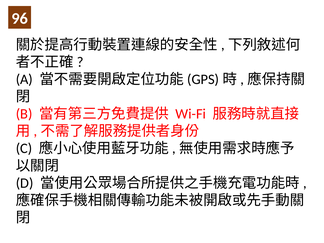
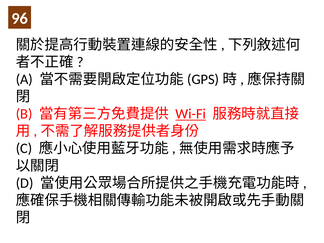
Wi-Fi underline: none -> present (191, 114)
